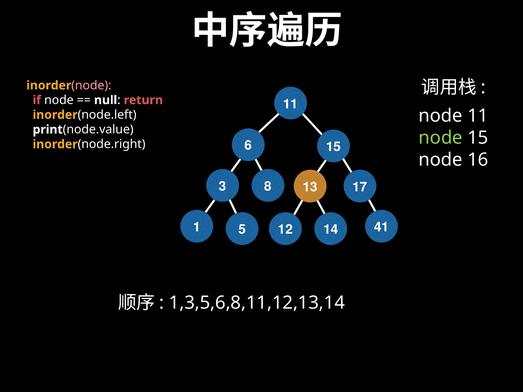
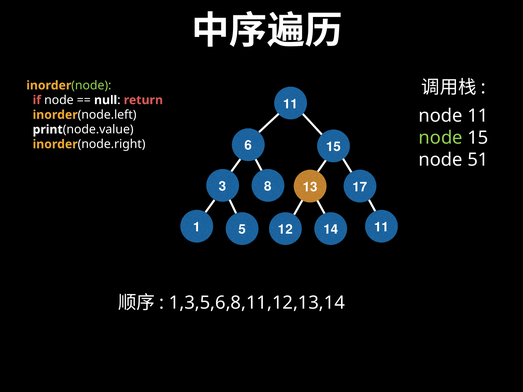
node colour: pink -> light green (91, 85)
16: 16 -> 51 (478, 160)
41: 41 -> 11 (381, 227)
